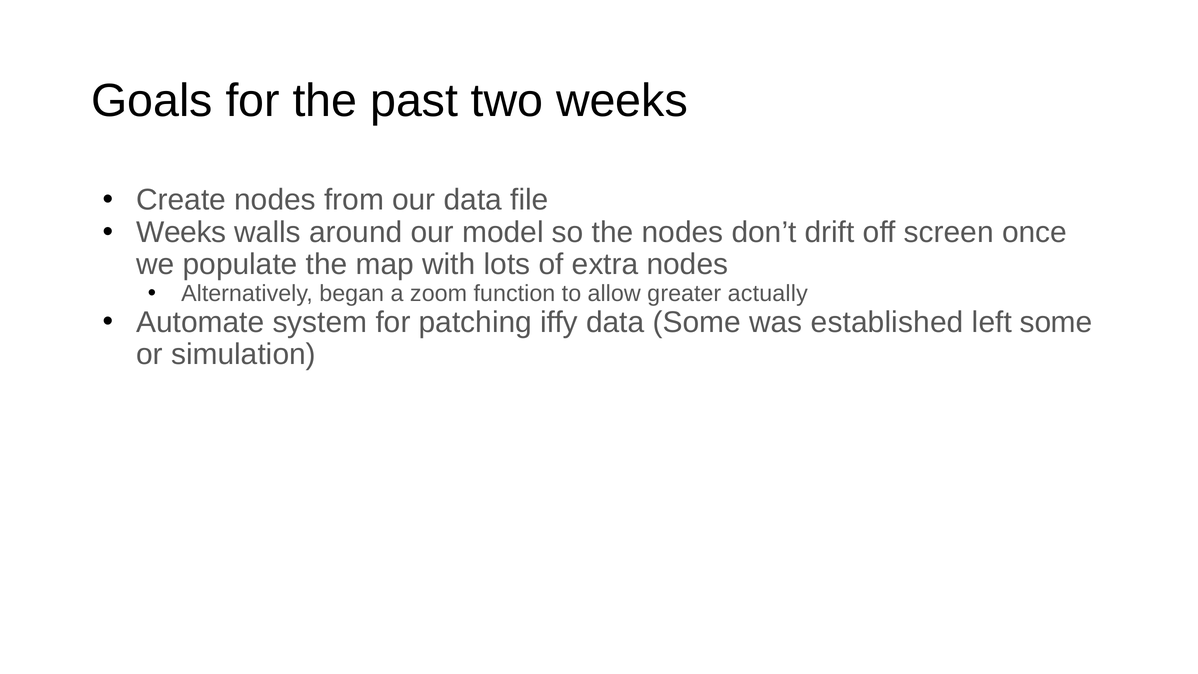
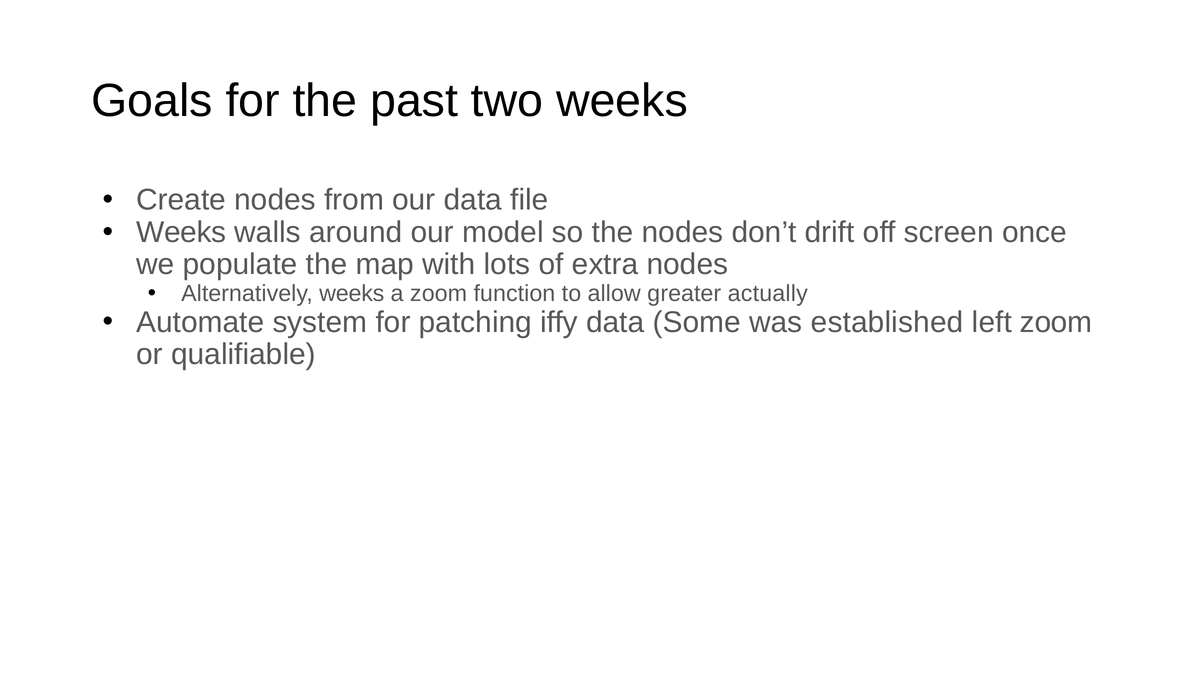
Alternatively began: began -> weeks (352, 293)
left some: some -> zoom (1056, 322)
simulation: simulation -> qualifiable (243, 354)
